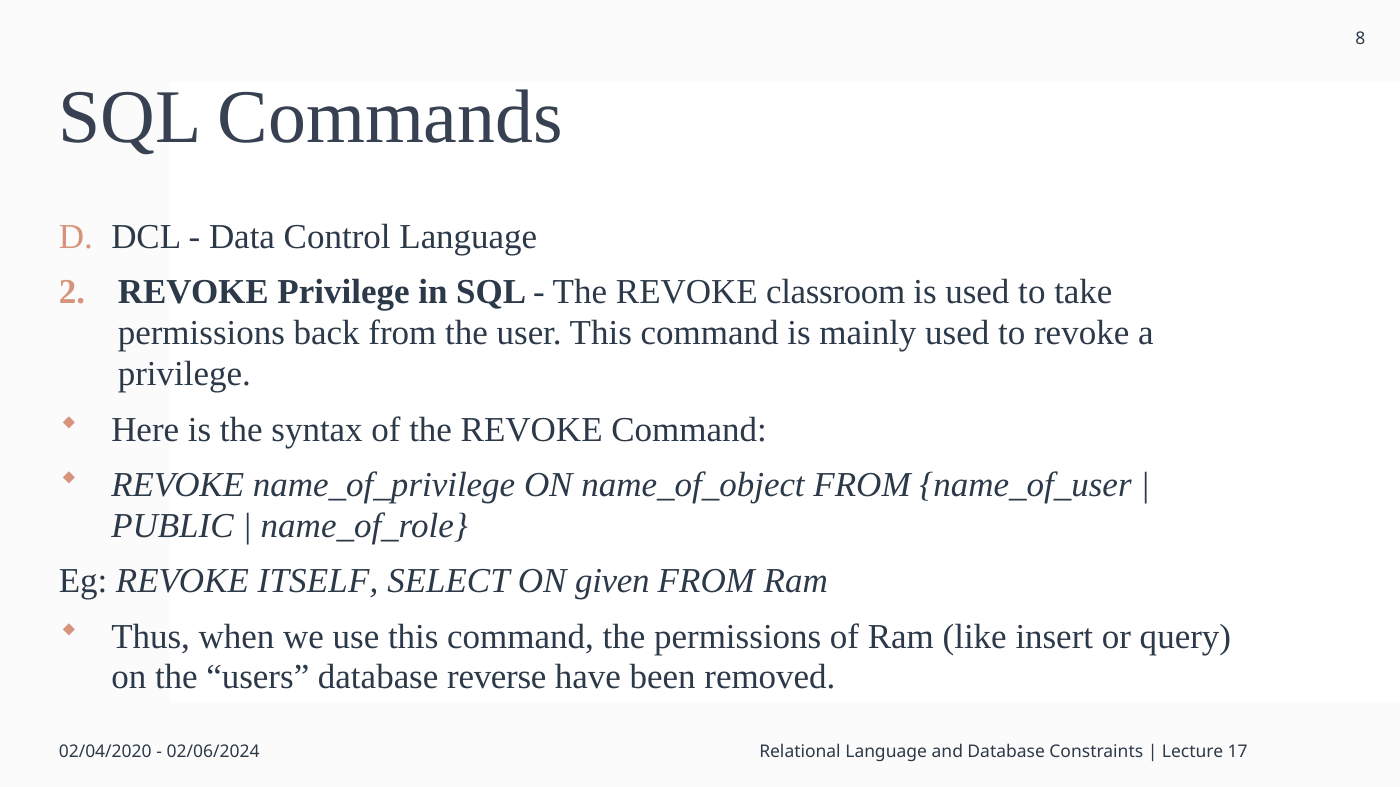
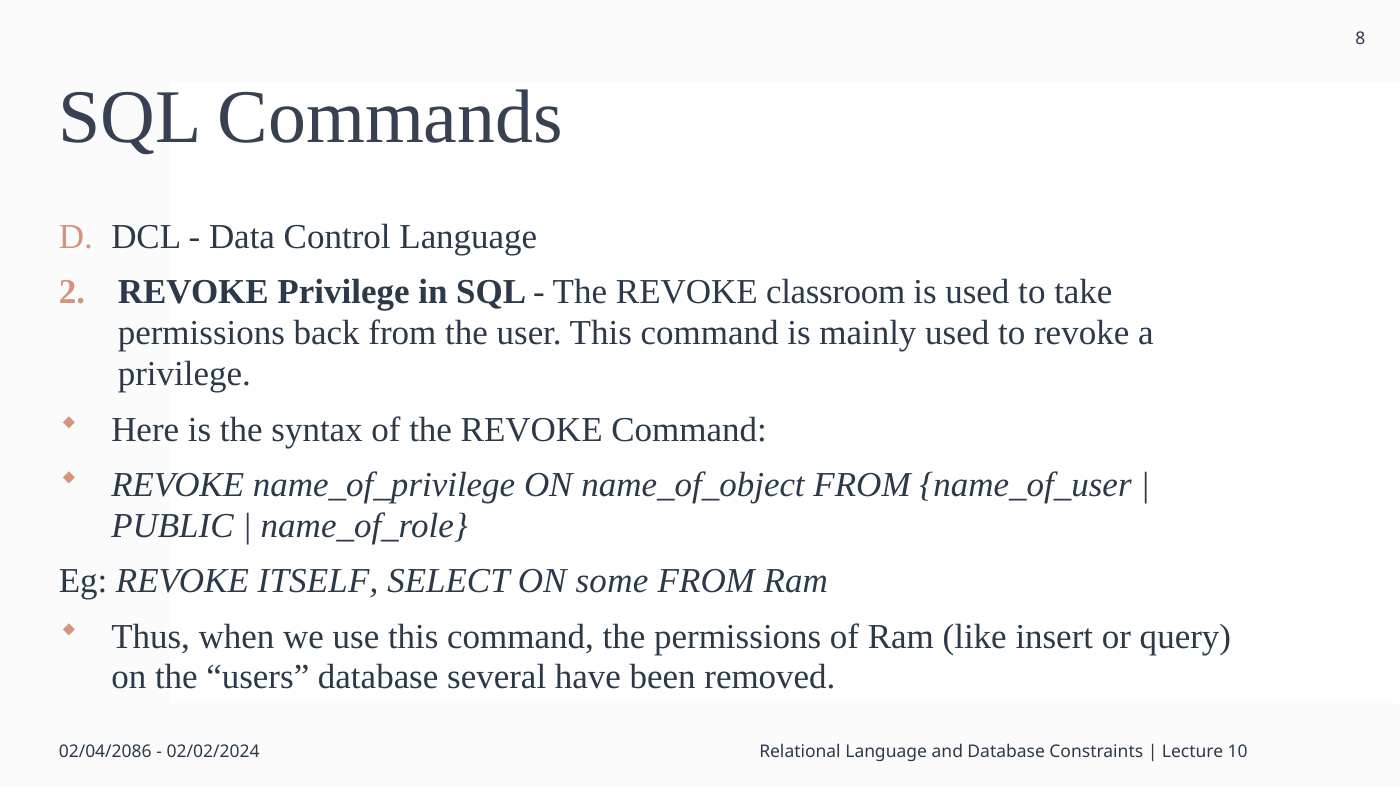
given: given -> some (612, 581)
reverse: reverse -> several (497, 678)
02/04/2020: 02/04/2020 -> 02/04/2086 (105, 752)
02/06/2024: 02/06/2024 -> 02/02/2024 (213, 752)
17: 17 -> 10 (1238, 752)
